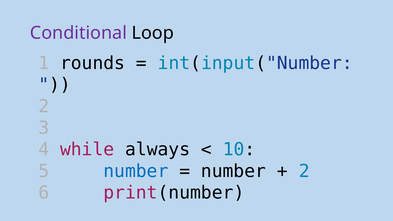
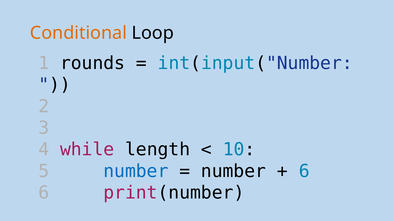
Conditional colour: purple -> orange (78, 33)
always: always -> length (158, 150)
2: 2 -> 6 (304, 171)
